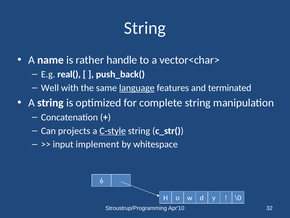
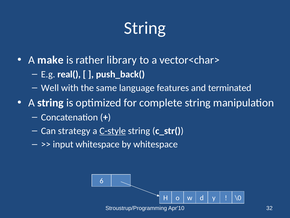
name: name -> make (50, 60)
handle: handle -> library (122, 60)
language underline: present -> none (137, 88)
projects: projects -> strategy (74, 131)
input implement: implement -> whitespace (98, 144)
